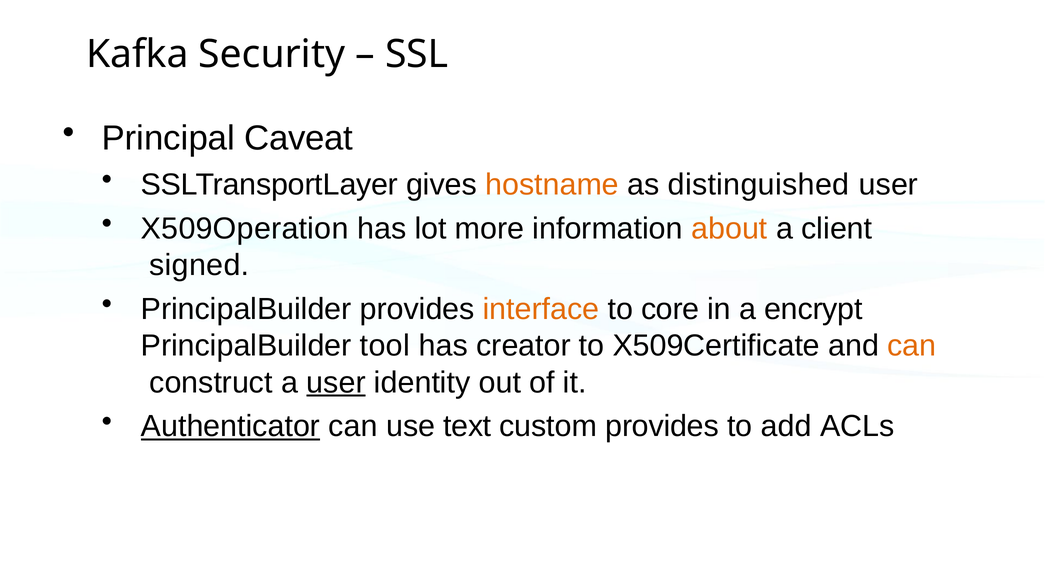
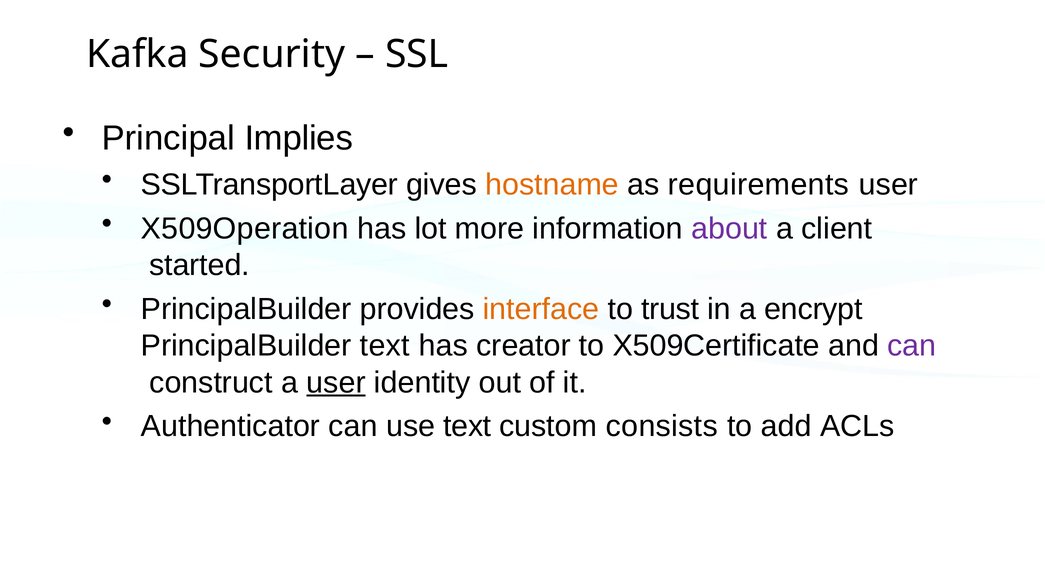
Caveat: Caveat -> Implies (299, 138)
distinguished: distinguished -> requirements (759, 185)
about colour: orange -> purple (729, 229)
signed: signed -> started (200, 265)
core: core -> trust (670, 309)
PrincipalBuilder tool: tool -> text (385, 346)
can colour: orange -> purple (912, 346)
Authenticator underline: present -> none (230, 426)
custom provides: provides -> consists (662, 426)
